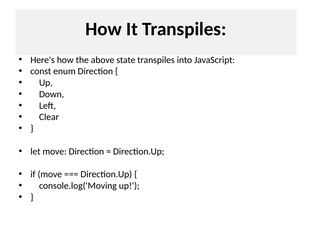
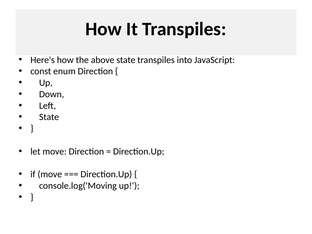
Clear: Clear -> State (49, 117)
